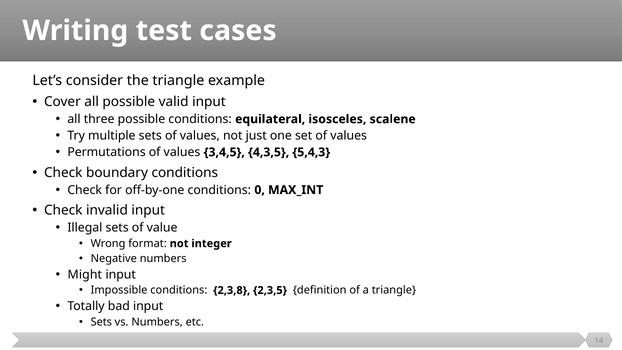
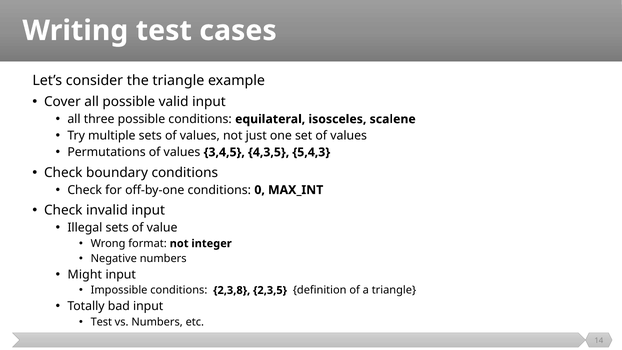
Sets: Sets -> Test (101, 322)
